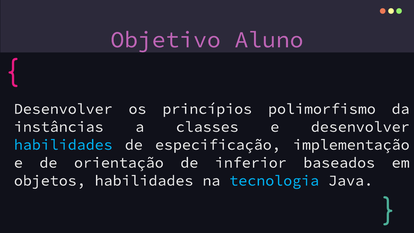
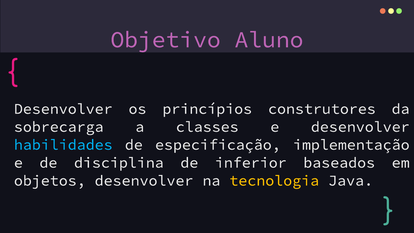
polimorfismo: polimorfismo -> construtores (322, 109)
instâncias: instâncias -> sobrecarga (59, 127)
orientação: orientação -> disciplina (119, 163)
objetos habilidades: habilidades -> desenvolver (144, 181)
tecnologia colour: light blue -> yellow (274, 181)
